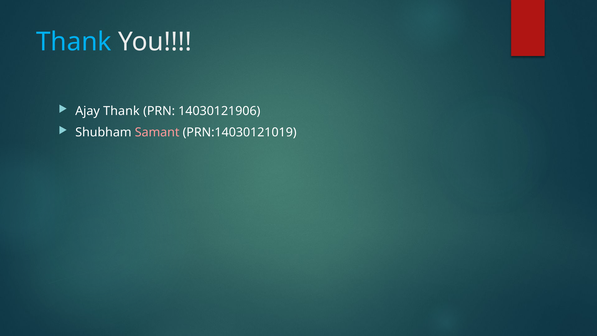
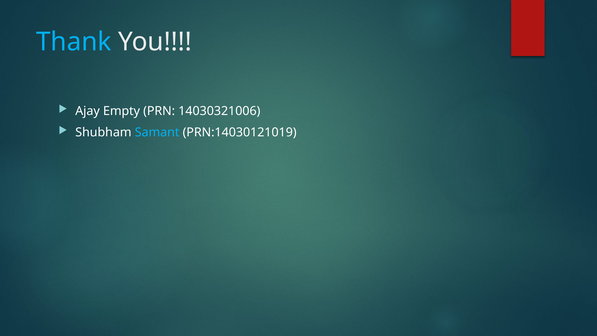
Ajay Thank: Thank -> Empty (122, 111)
14030121906: 14030121906 -> 14030321006 (219, 111)
Samant colour: pink -> light blue (157, 132)
